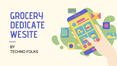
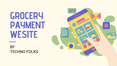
DEDICATE: DEDICATE -> PAYMENT (28, 25)
